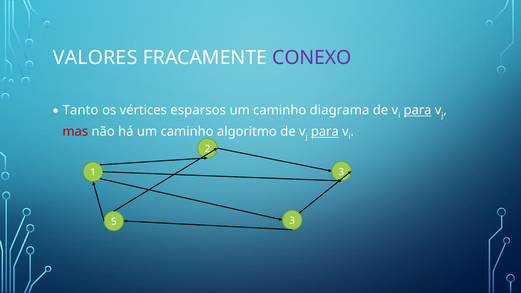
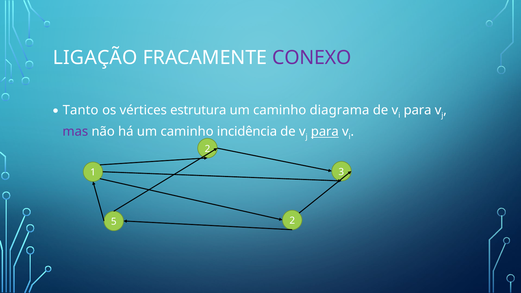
VALORES: VALORES -> LIGAÇÃO (95, 58)
esparsos: esparsos -> estrutura (198, 110)
para underline: present -> none (418, 110)
mas colour: red -> purple (75, 132)
algoritmo: algoritmo -> incidência (247, 132)
5 3: 3 -> 2 (292, 221)
